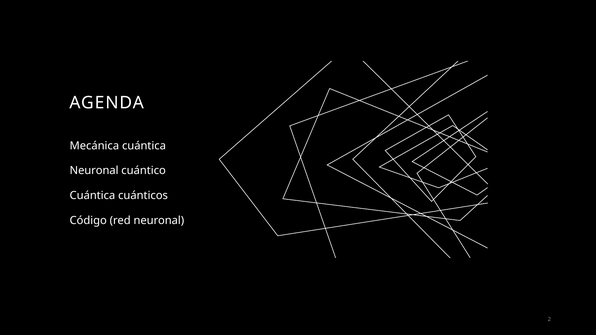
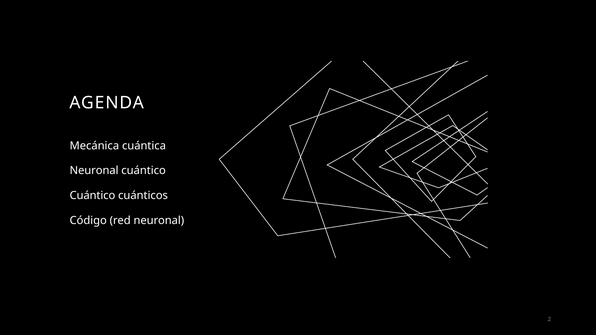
Cuántica: Cuántica -> Cuántico (92, 196)
